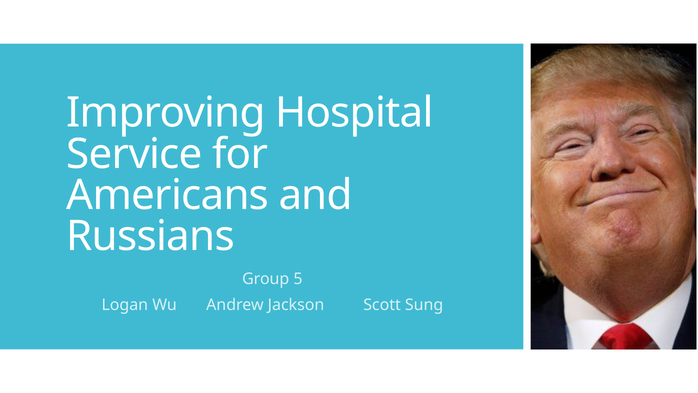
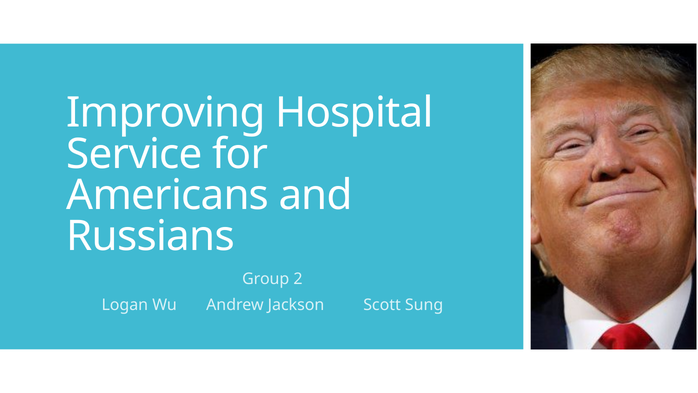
5: 5 -> 2 (298, 279)
